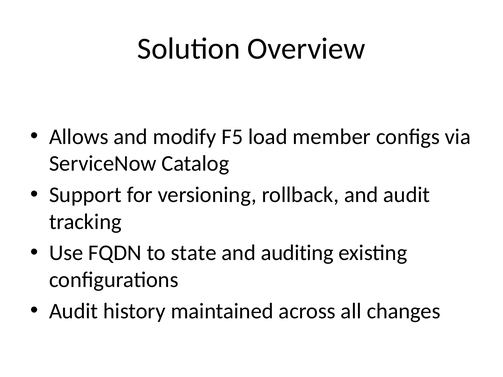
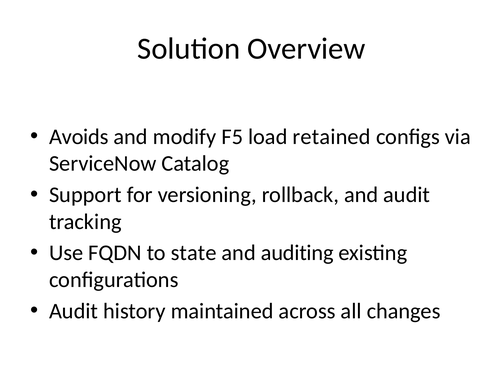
Allows: Allows -> Avoids (79, 137)
member: member -> retained (332, 137)
